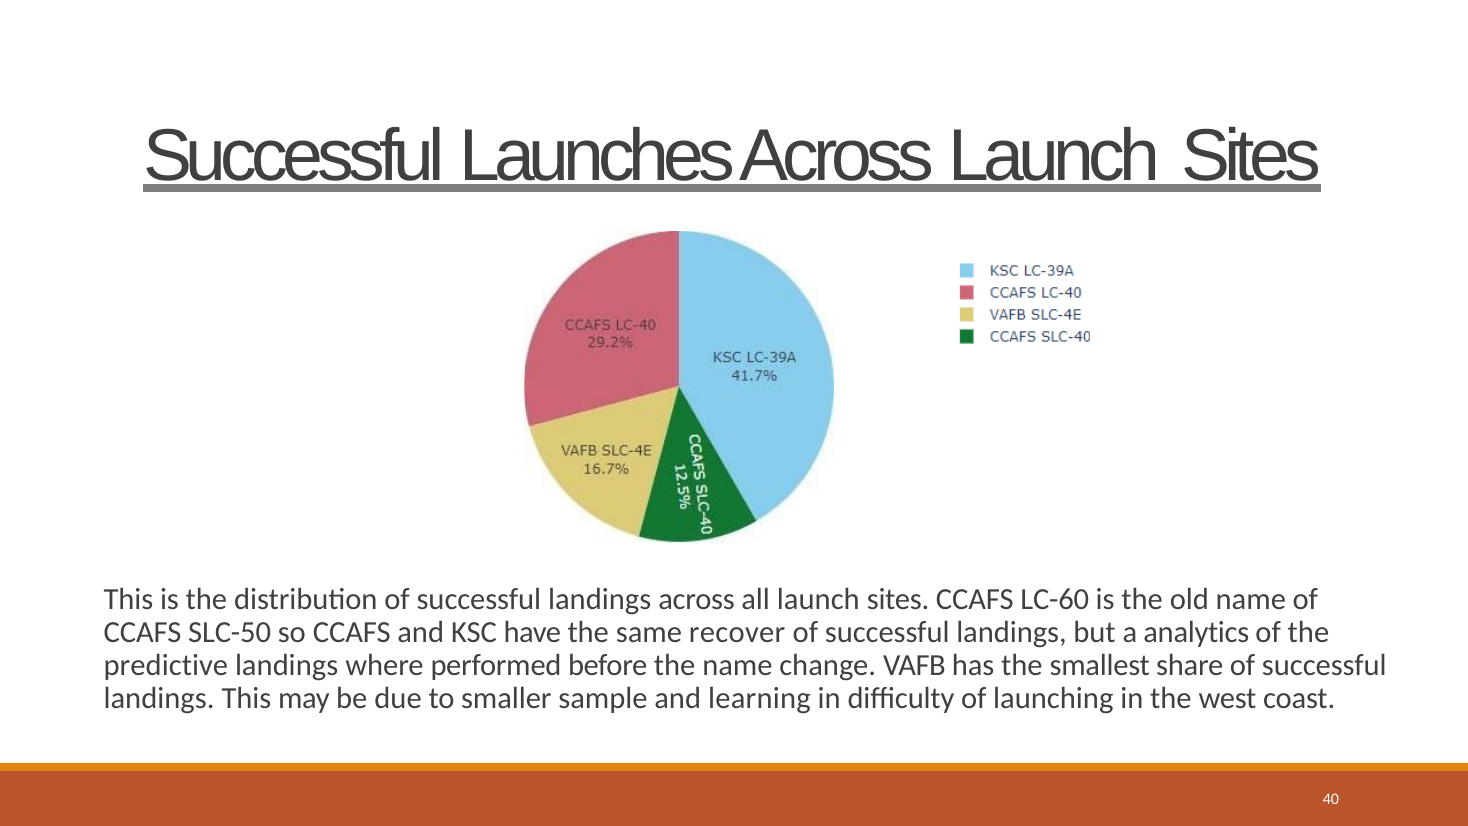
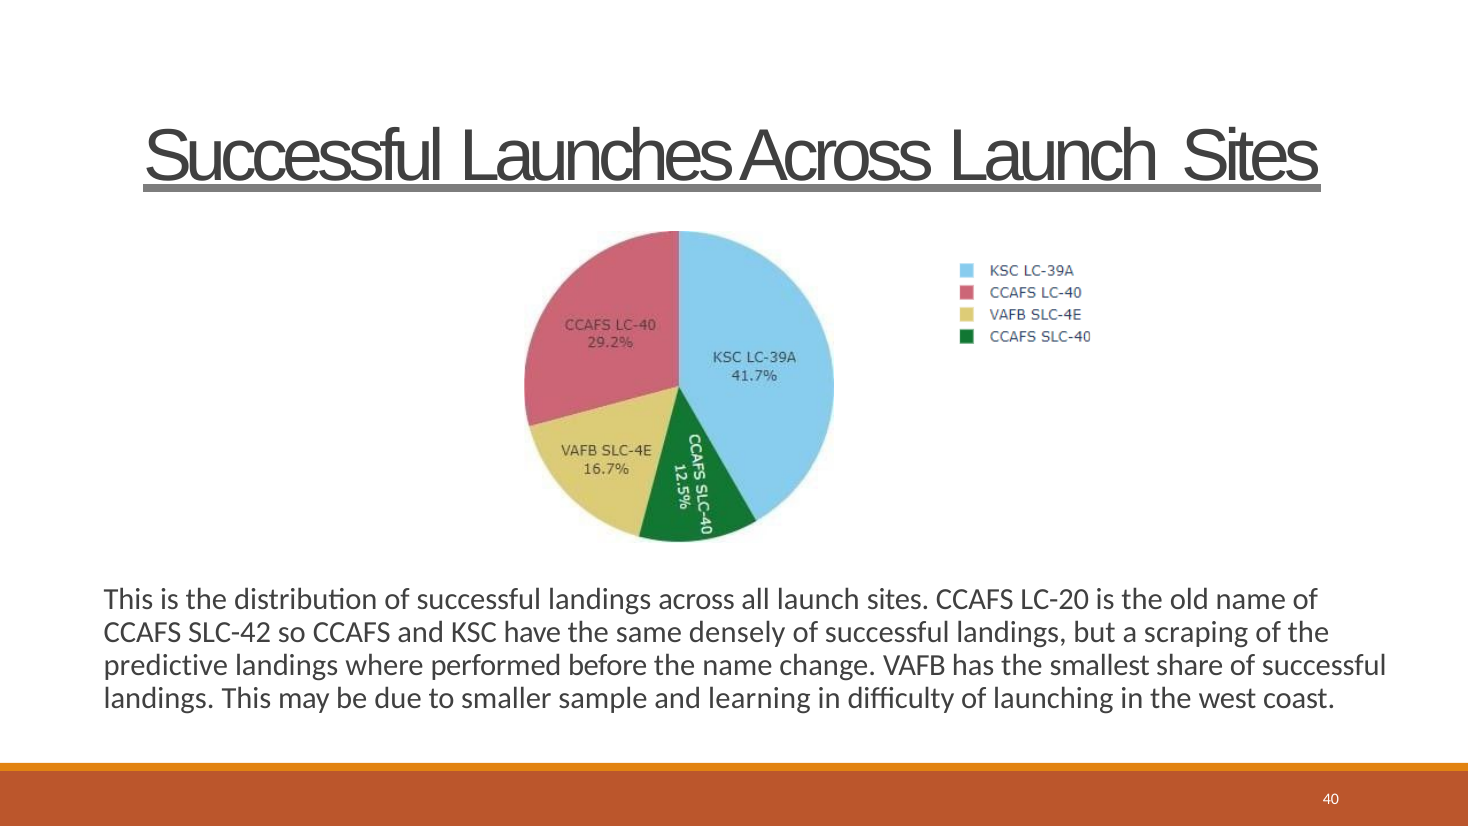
LC-60: LC-60 -> LC-20 (1055, 599)
SLC-50: SLC-50 -> SLC-42 (230, 632)
recover: recover -> densely (737, 632)
analytics: analytics -> scraping (1196, 632)
